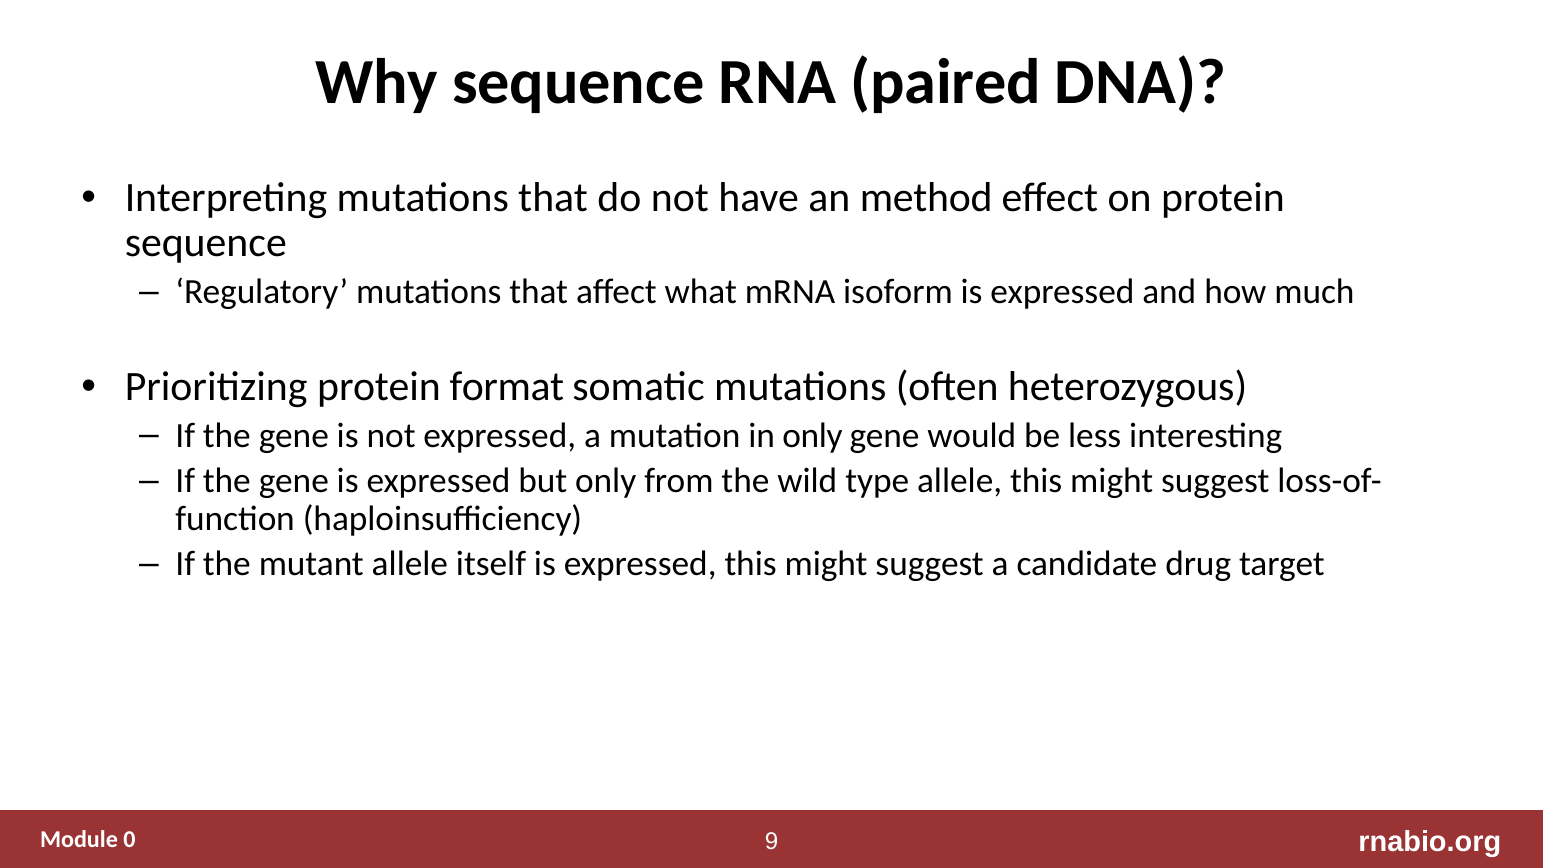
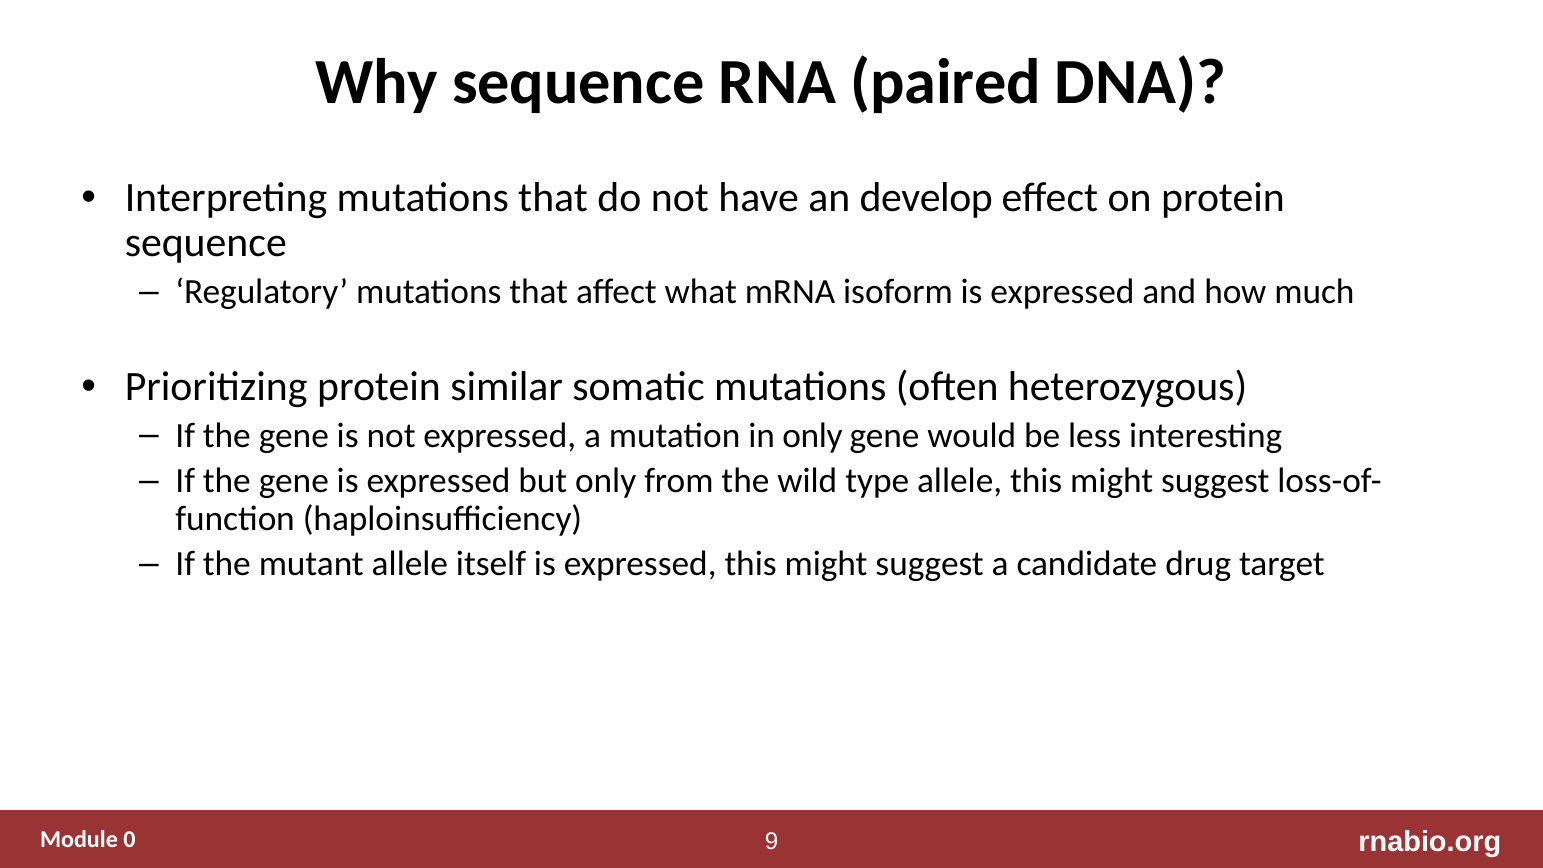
method: method -> develop (926, 198)
format: format -> similar (507, 387)
